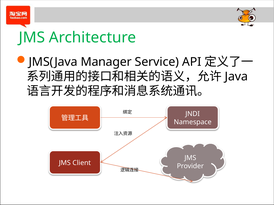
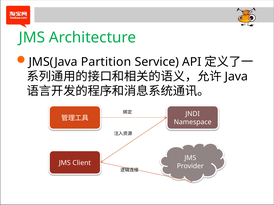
Manager: Manager -> Partition (106, 62)
